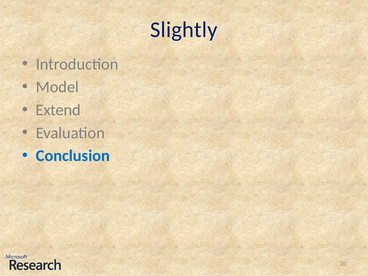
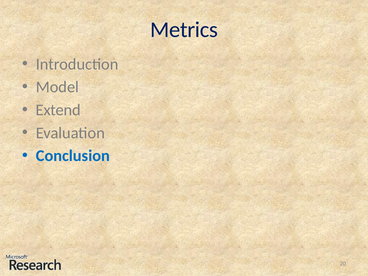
Slightly: Slightly -> Metrics (184, 30)
